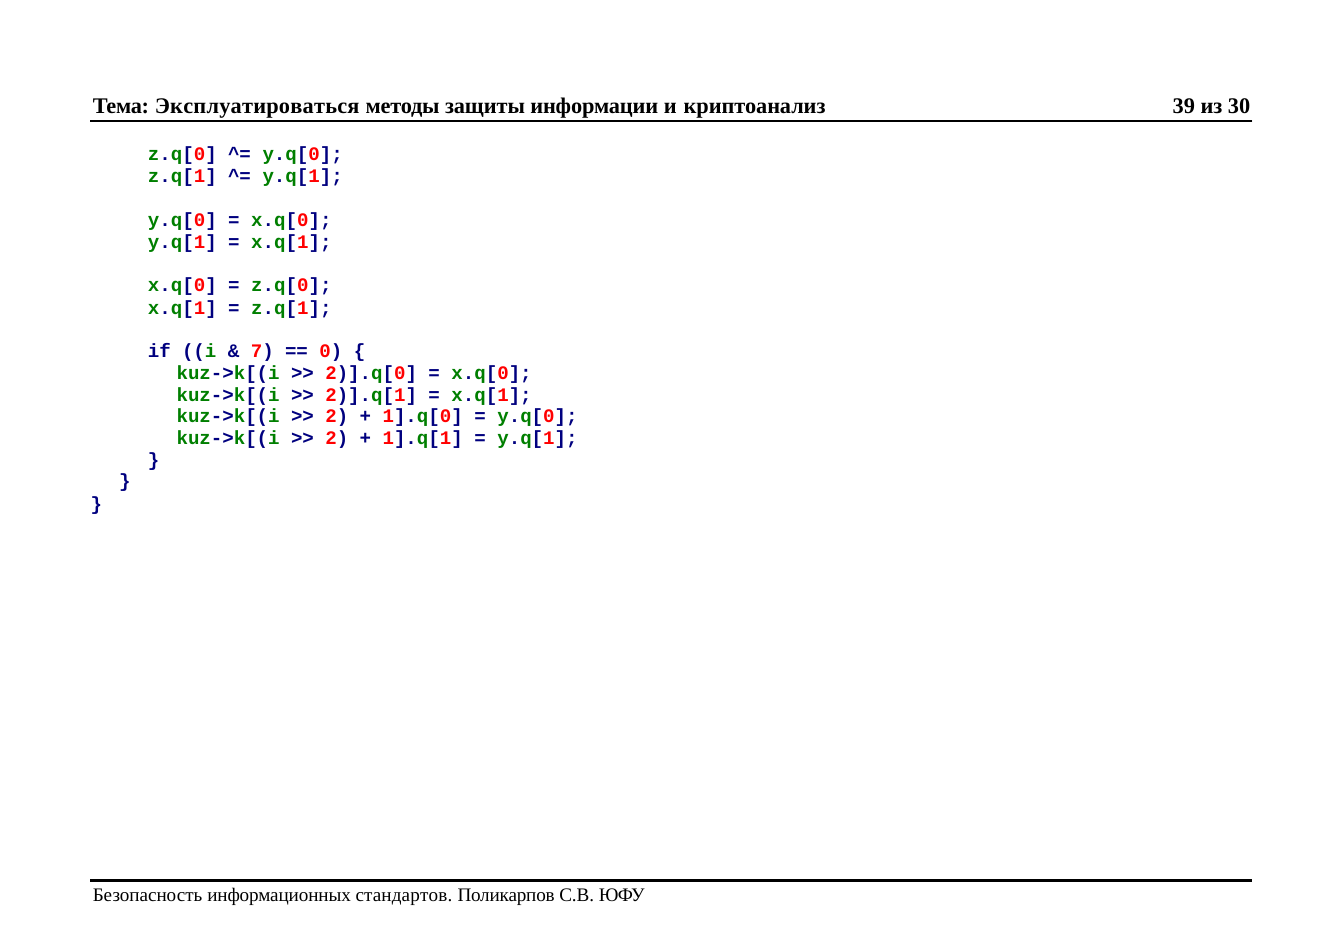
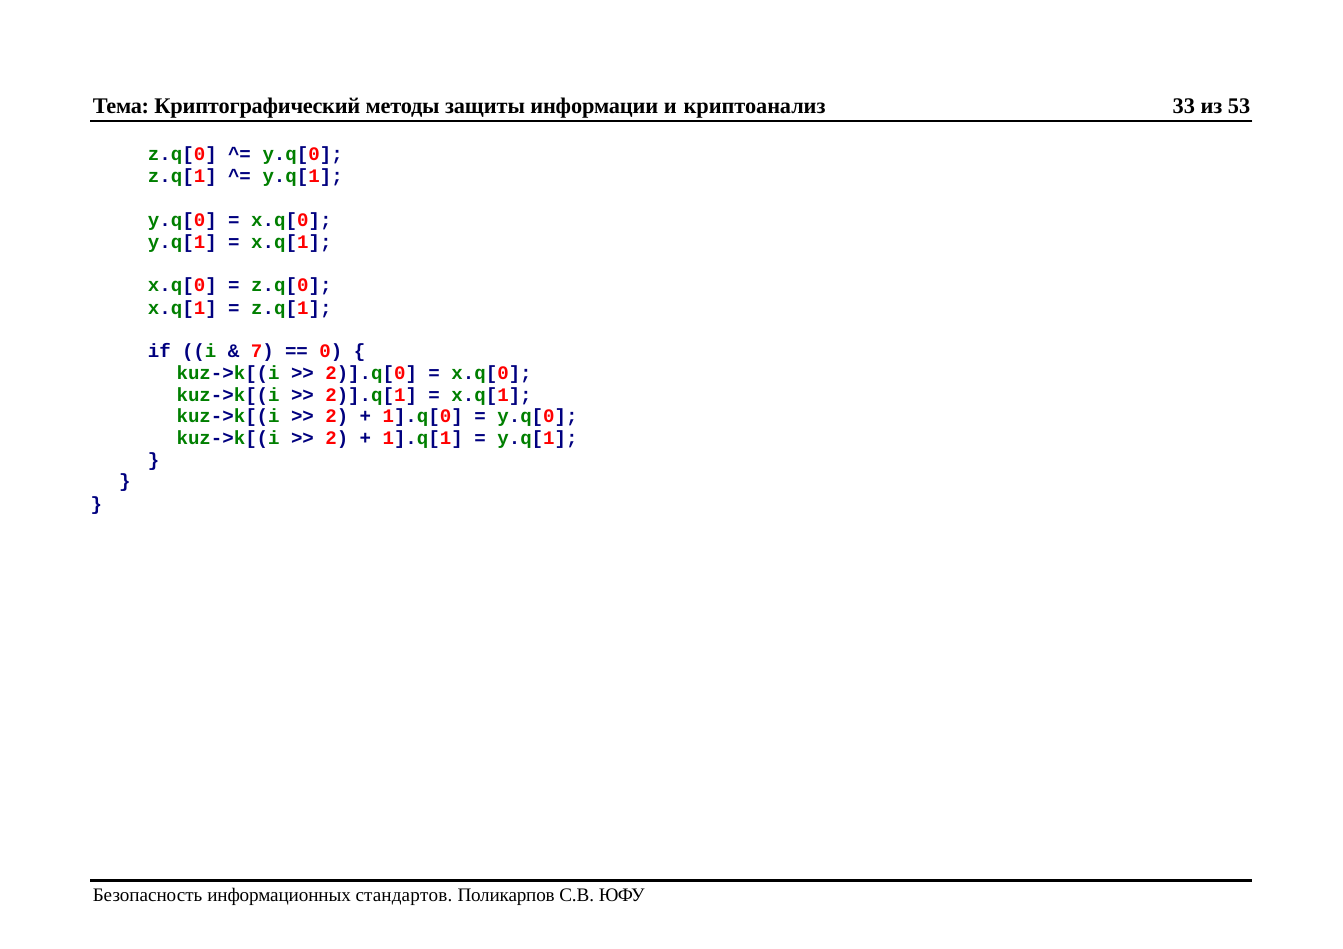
Эксплуатироваться: Эксплуатироваться -> Криптографический (257, 106)
39: 39 -> 33 (1184, 106)
30: 30 -> 53 (1239, 106)
